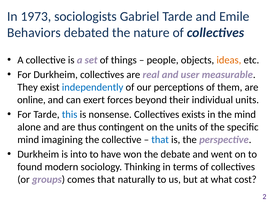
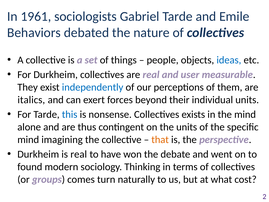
1973: 1973 -> 1961 (36, 16)
ideas colour: orange -> blue (229, 60)
online: online -> italics (31, 100)
that colour: blue -> orange (160, 139)
is into: into -> real (79, 154)
comes that: that -> turn (106, 179)
